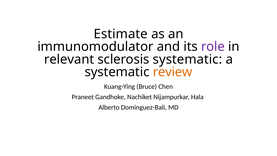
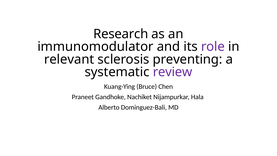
Estimate: Estimate -> Research (121, 34)
sclerosis systematic: systematic -> preventing (188, 59)
review colour: orange -> purple (173, 72)
